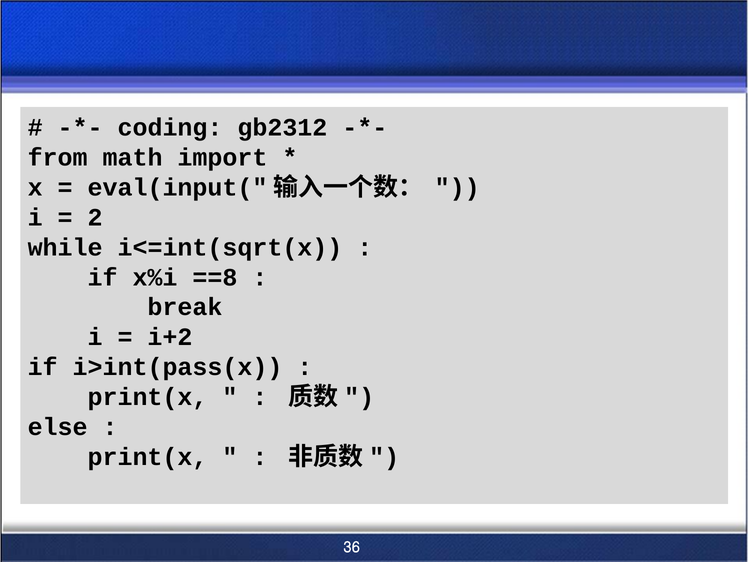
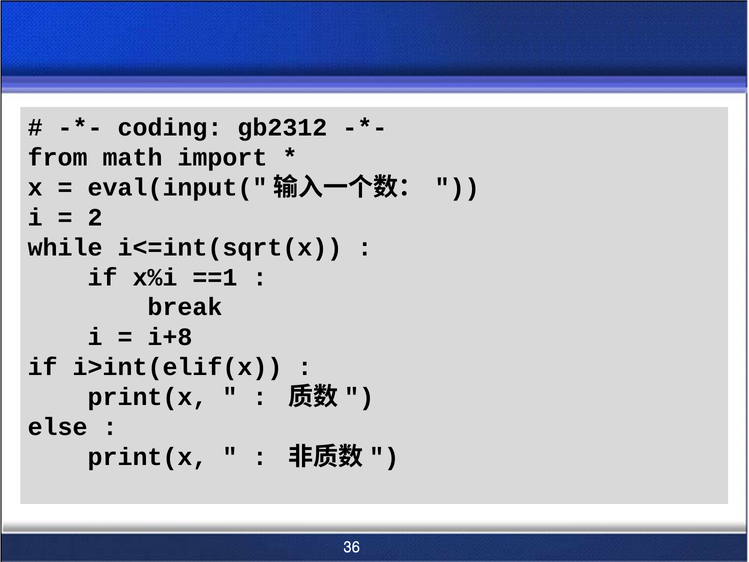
==8: ==8 -> ==1 (215, 277)
i+2: i+2 -> i+8 (170, 337)
i>int(pass(x: i>int(pass(x -> i>int(elif(x (177, 367)
